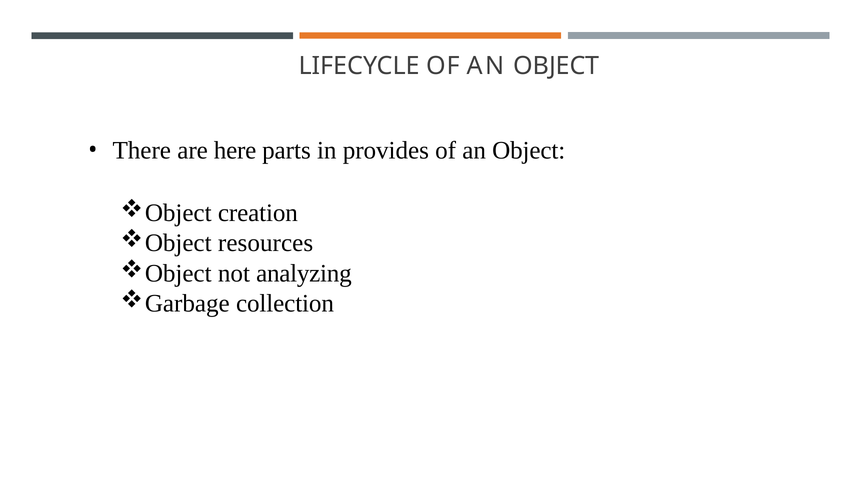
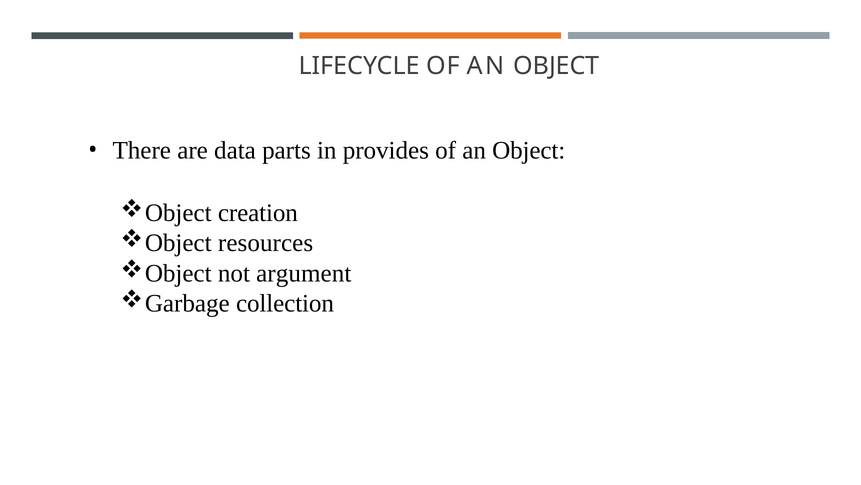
here: here -> data (235, 150)
analyzing: analyzing -> argument (304, 273)
